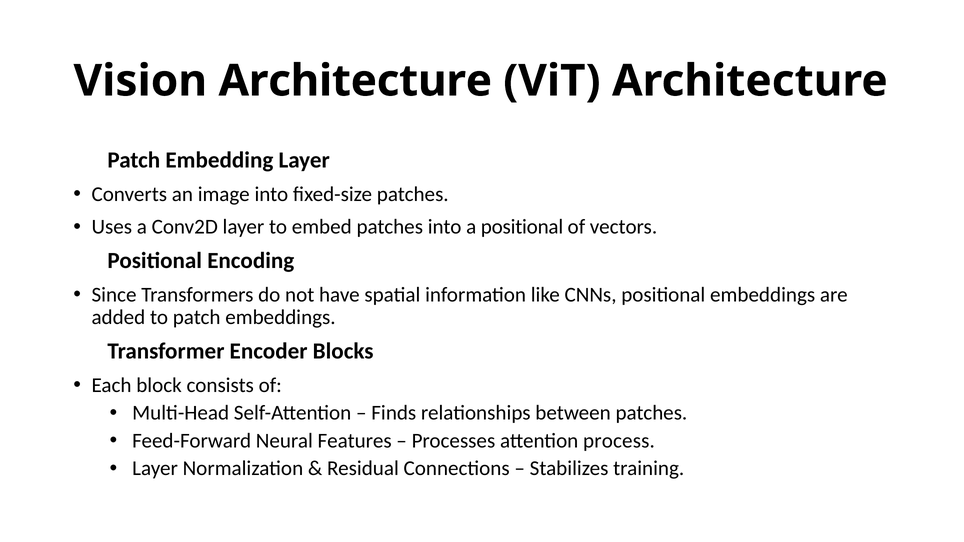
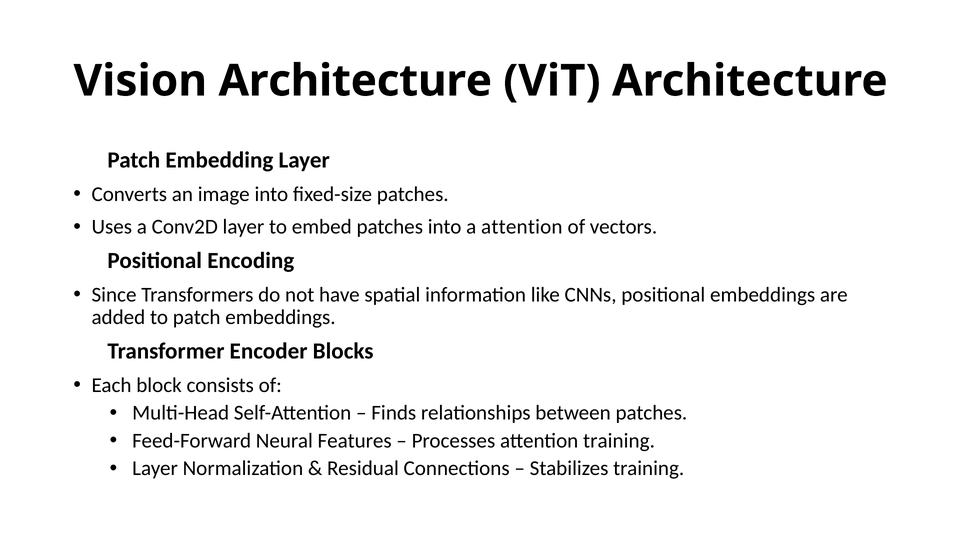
a positional: positional -> attention (522, 227)
attention process: process -> training (619, 441)
